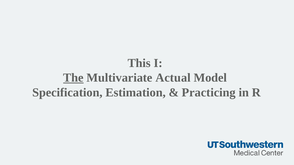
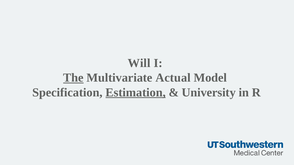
This: This -> Will (139, 63)
Estimation underline: none -> present (136, 93)
Practicing: Practicing -> University (209, 93)
